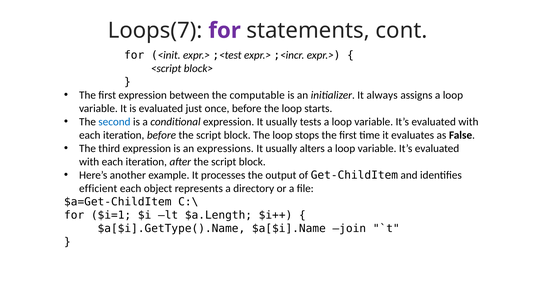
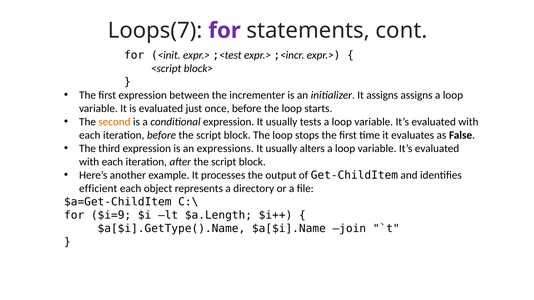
computable: computable -> incrementer (257, 95)
It always: always -> assigns (382, 95)
second colour: blue -> orange (114, 122)
$i=1: $i=1 -> $i=9 (111, 215)
